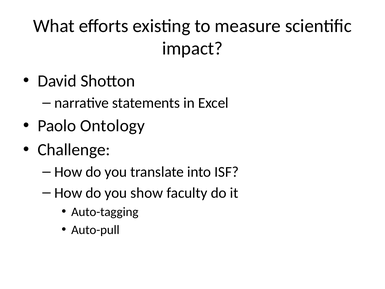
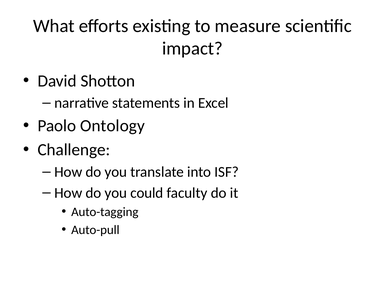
show: show -> could (147, 193)
